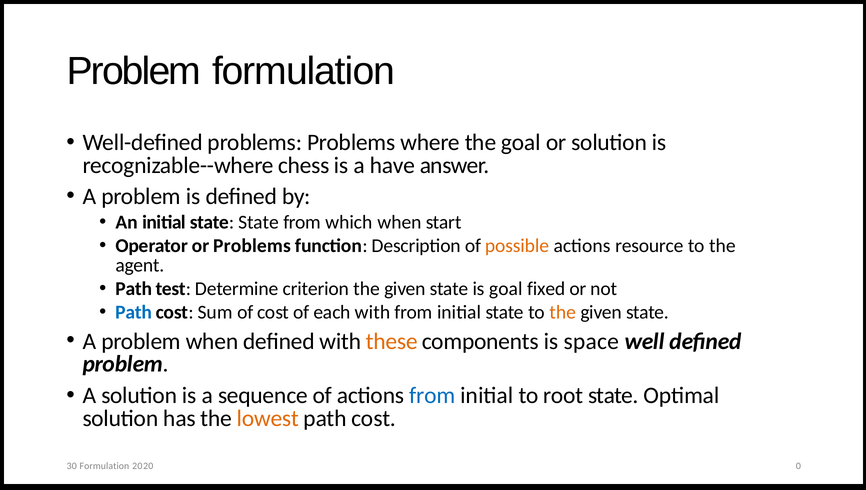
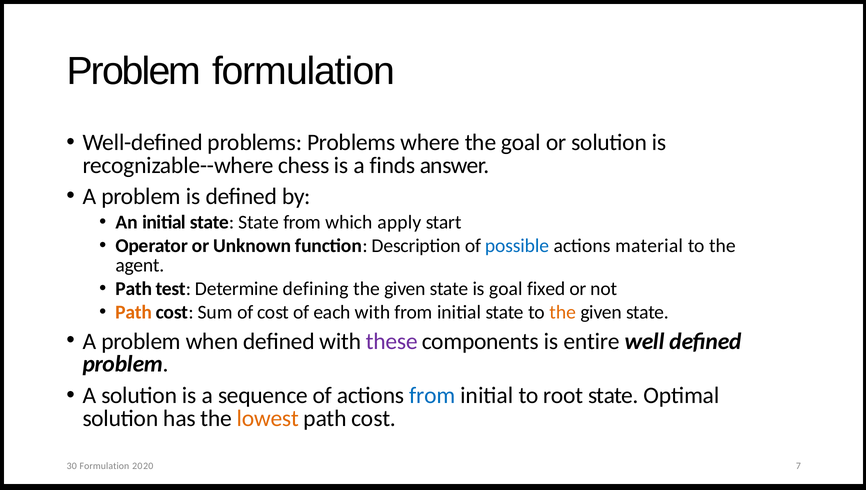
have: have -> finds (392, 165)
which when: when -> apply (399, 222)
or Problems: Problems -> Unknown (252, 246)
possible colour: orange -> blue (517, 246)
resource: resource -> material (649, 246)
criterion: criterion -> defining (316, 289)
Path colour: blue -> orange (134, 312)
these colour: orange -> purple (392, 341)
space: space -> entire (591, 341)
0: 0 -> 7 (798, 466)
